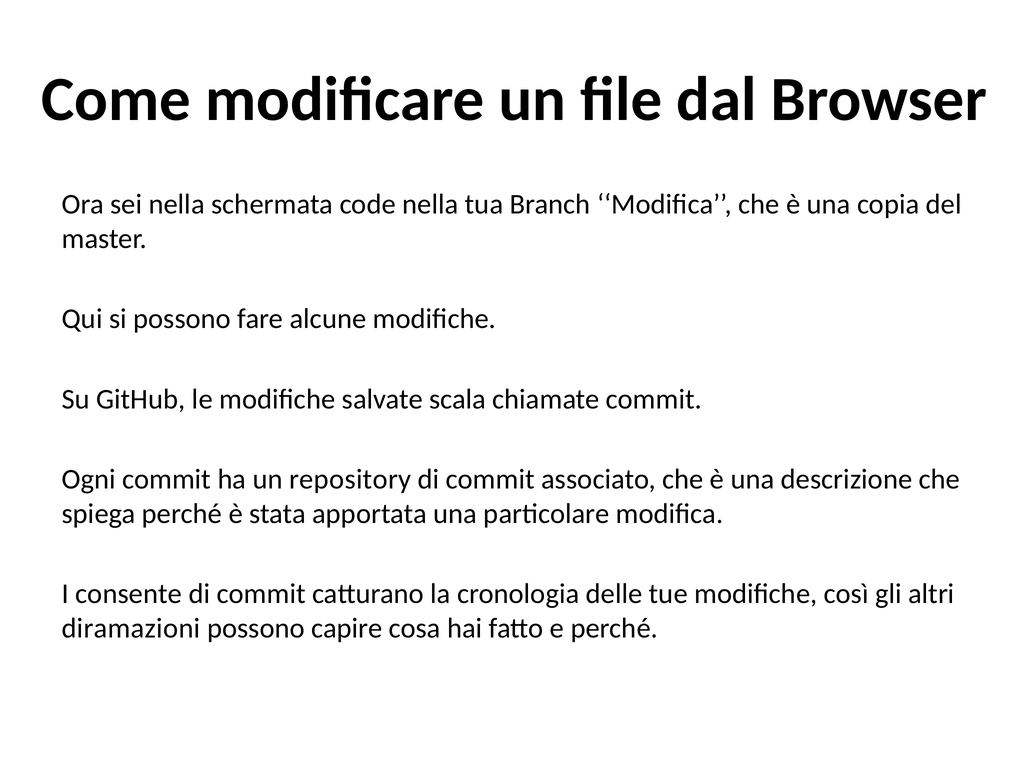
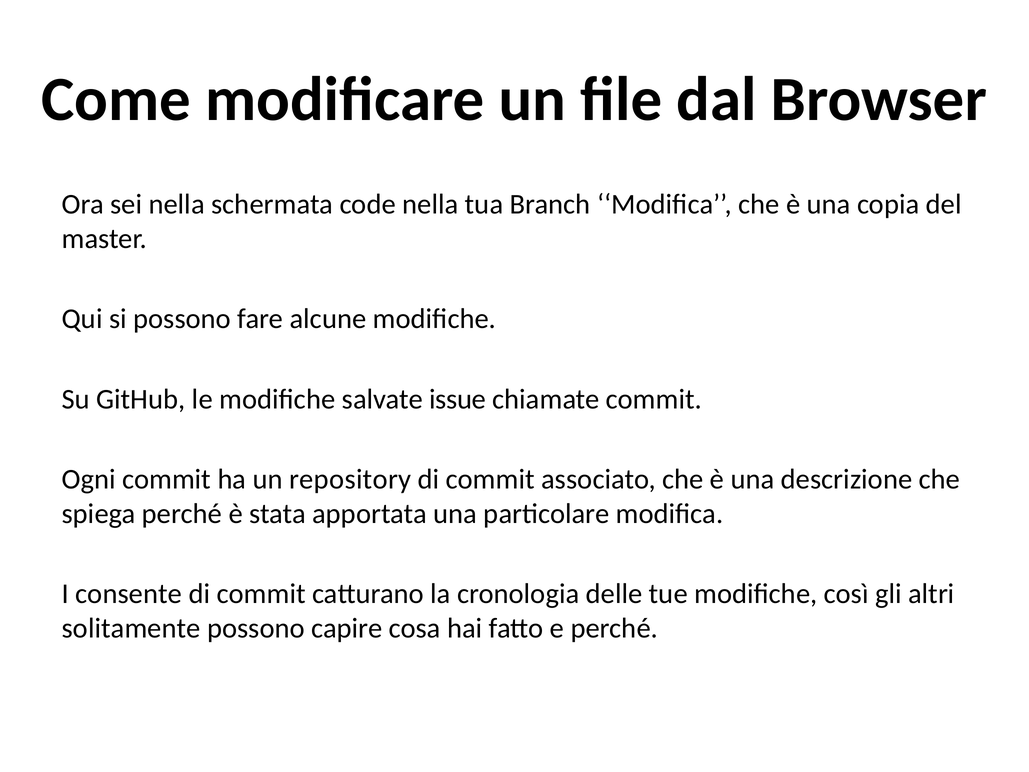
scala: scala -> issue (458, 399)
diramazioni: diramazioni -> solitamente (131, 628)
